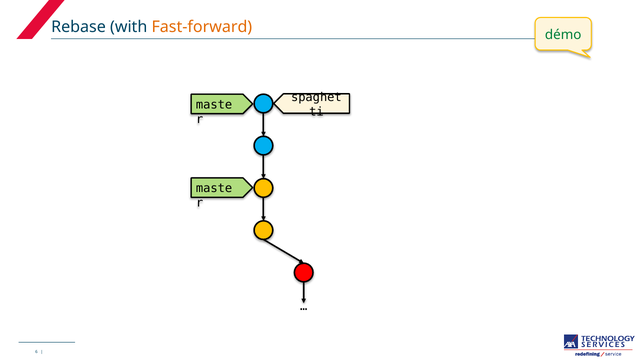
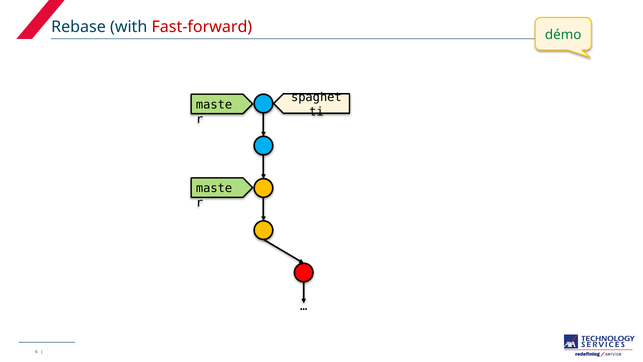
Fast-forward colour: orange -> red (202, 27)
